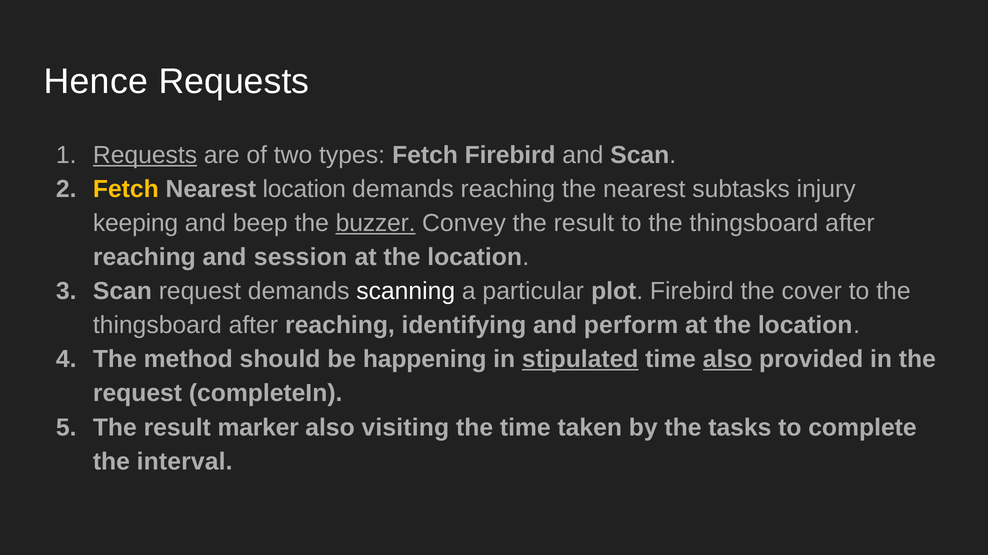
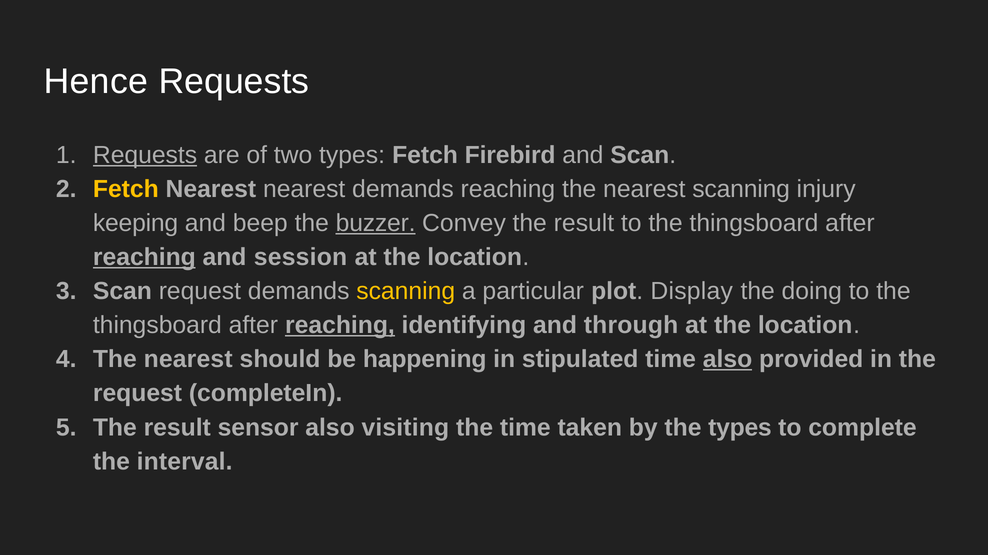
Nearest location: location -> nearest (304, 189)
nearest subtasks: subtasks -> scanning (741, 189)
reaching underline: none -> present (144, 258)
scanning colour: white -> yellow (406, 292)
plot Firebird: Firebird -> Display (692, 292)
cover: cover -> doing (812, 292)
reaching underline: none -> present (340, 326)
perform: perform -> through (631, 326)
method: method -> nearest (188, 360)
stipulated underline: present -> none (580, 360)
marker: marker -> sensor (258, 428)
the tasks: tasks -> types (740, 428)
